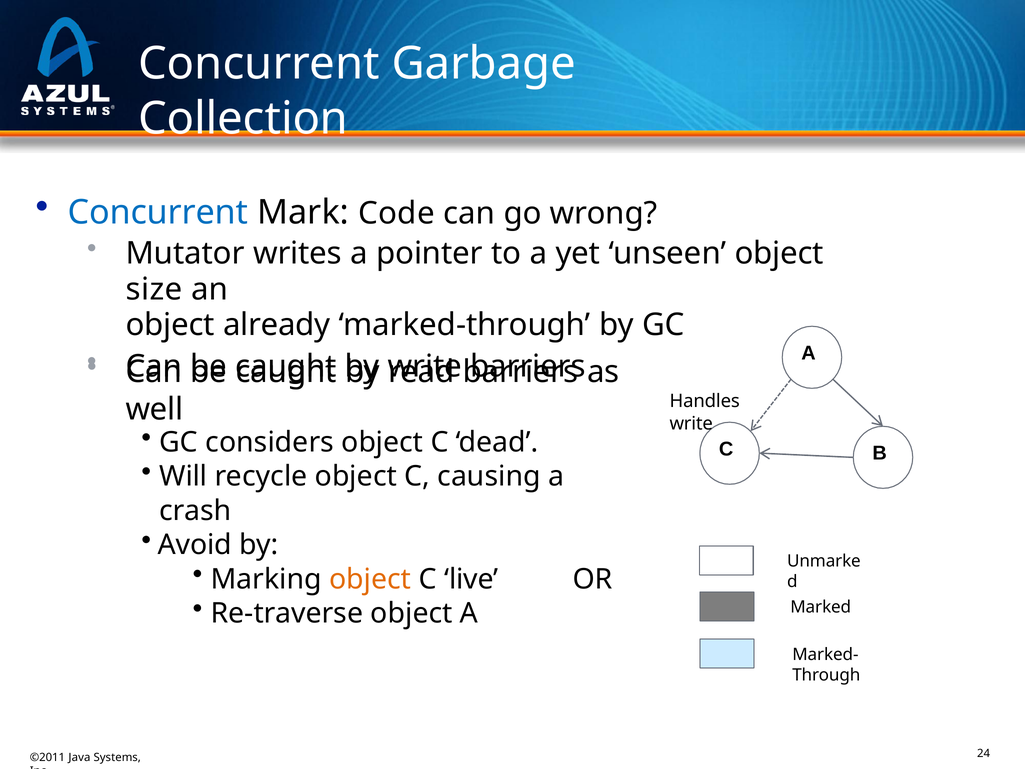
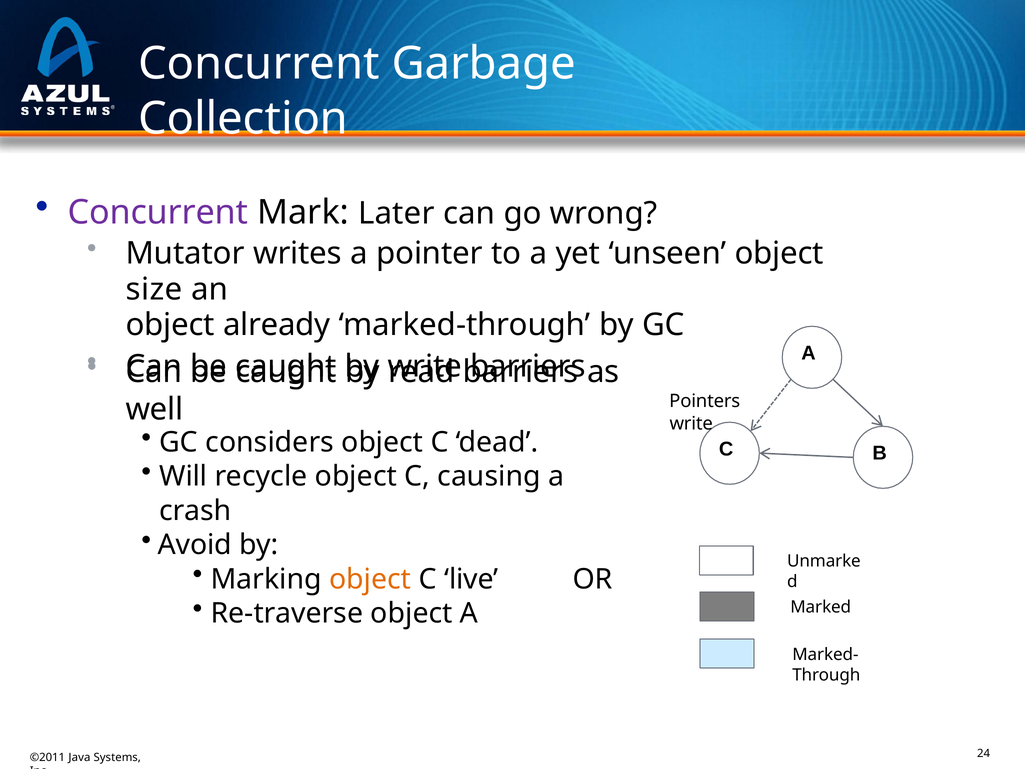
Concurrent colour: blue -> purple (158, 212)
Code: Code -> Later (396, 213)
Handles: Handles -> Pointers (705, 401)
